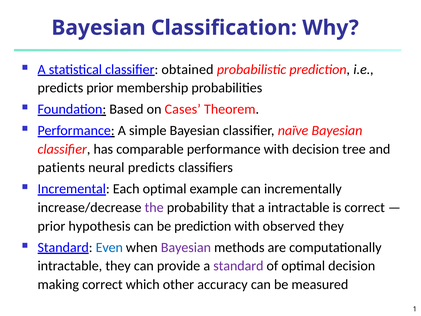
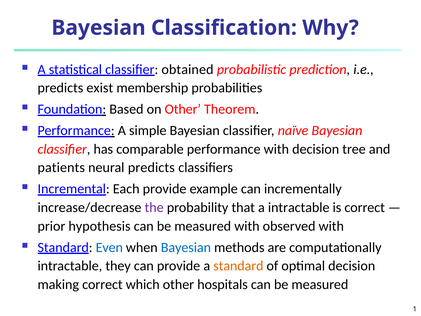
predicts prior: prior -> exist (100, 88)
on Cases: Cases -> Other (183, 109)
Each optimal: optimal -> provide (165, 189)
prediction: prediction -> measured (203, 226)
observed they: they -> with (331, 226)
Bayesian colour: purple -> blue (186, 247)
standard colour: purple -> orange (238, 266)
accuracy: accuracy -> hospitals (223, 284)
